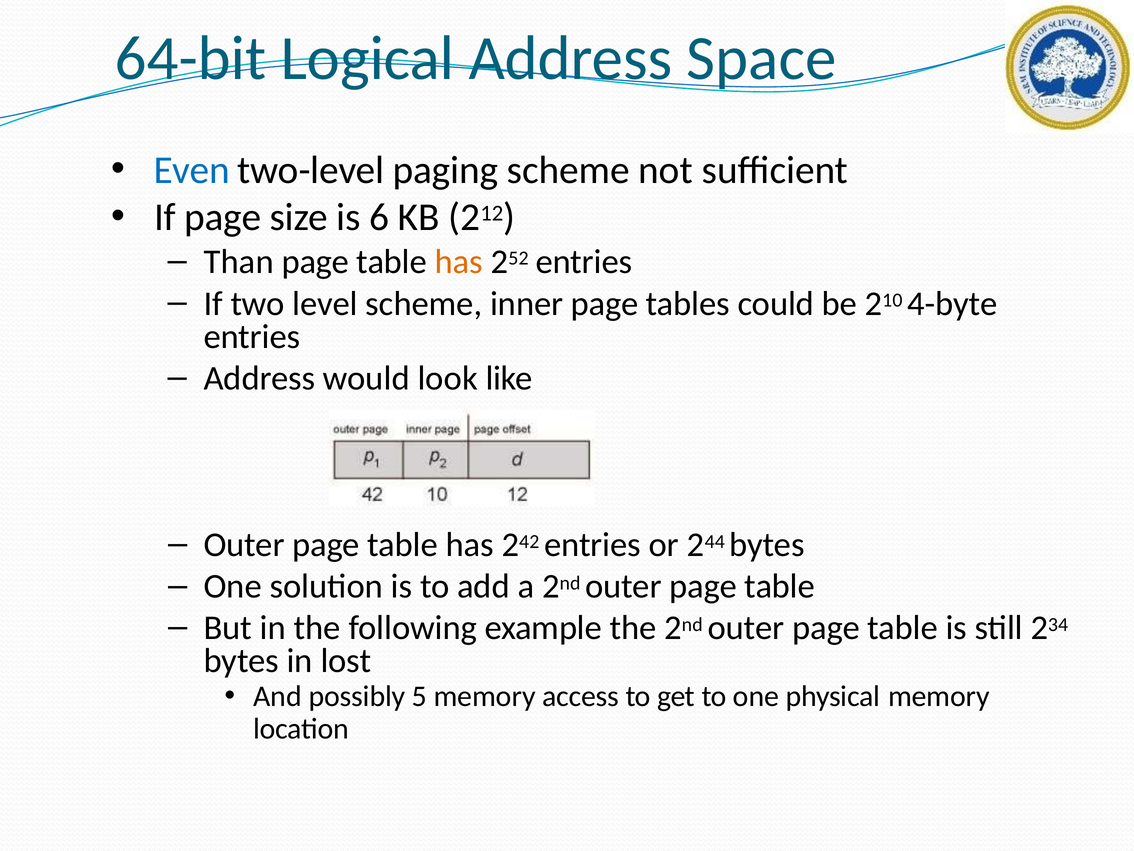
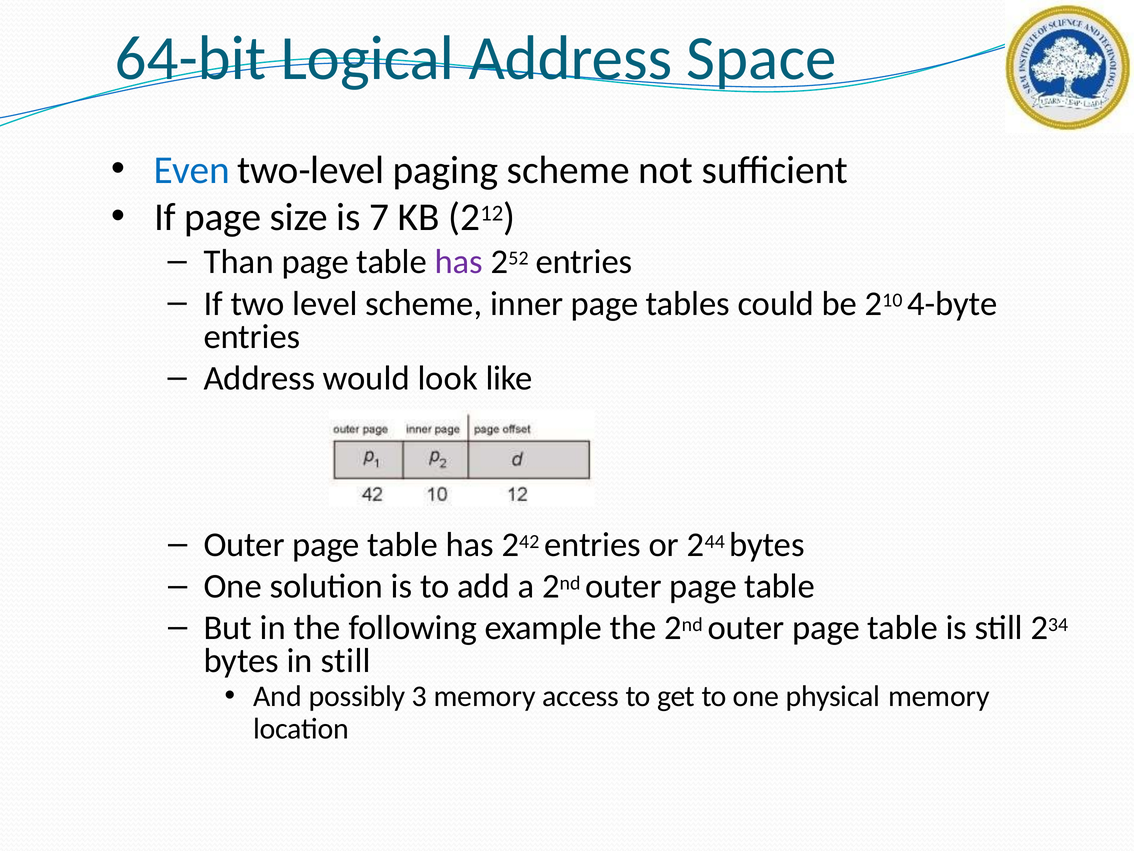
6: 6 -> 7 (379, 217)
has colour: orange -> purple (459, 262)
in lost: lost -> still (346, 661)
5: 5 -> 3 (420, 696)
